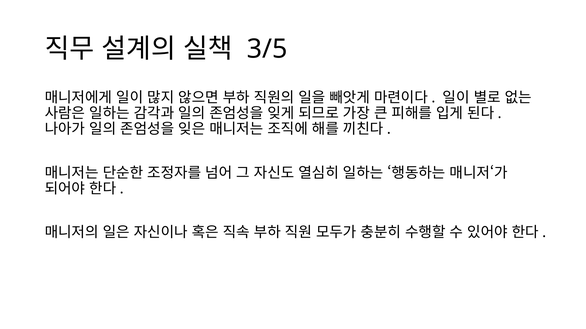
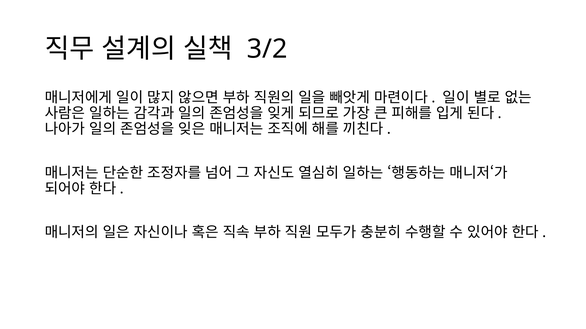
3/5: 3/5 -> 3/2 (267, 49)
